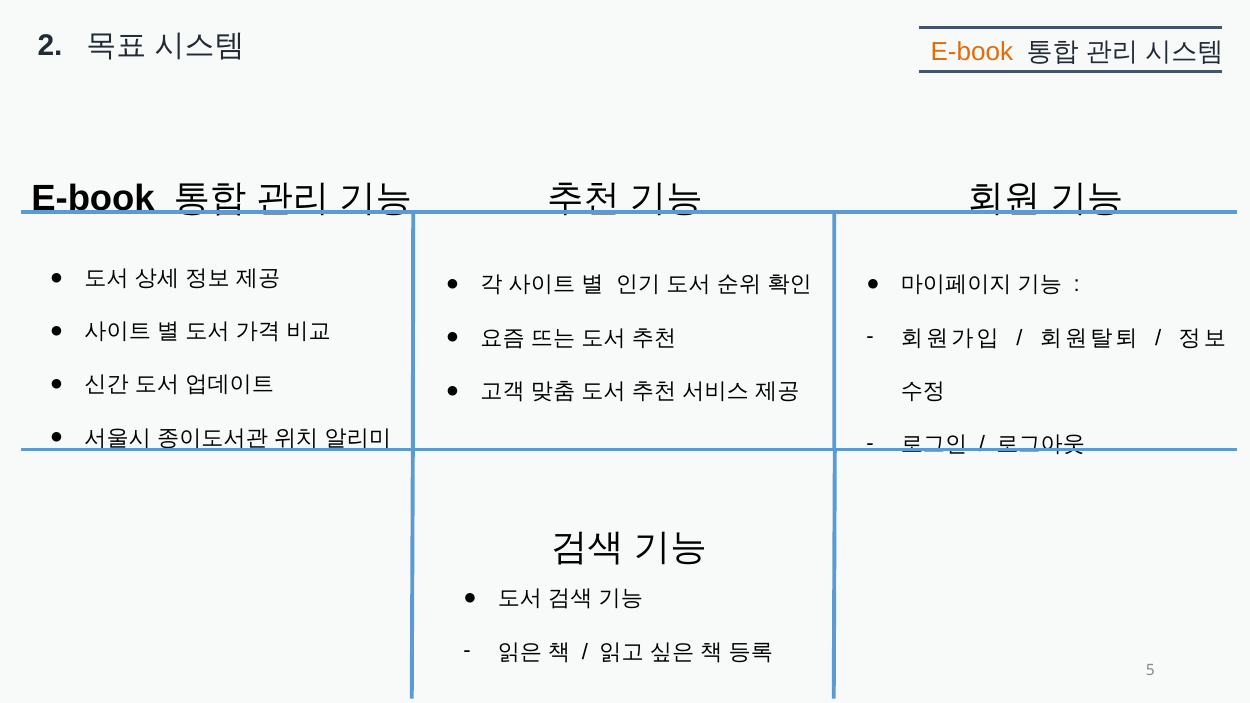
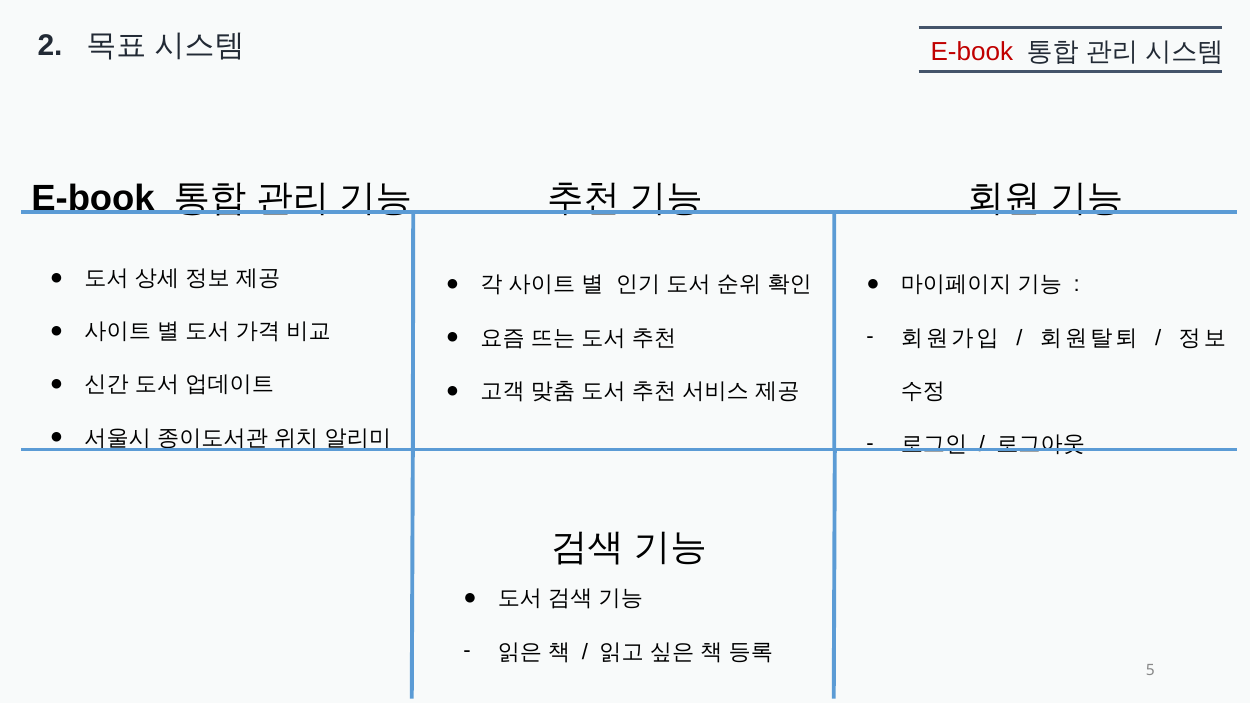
E-book colour: orange -> red (972, 52)
